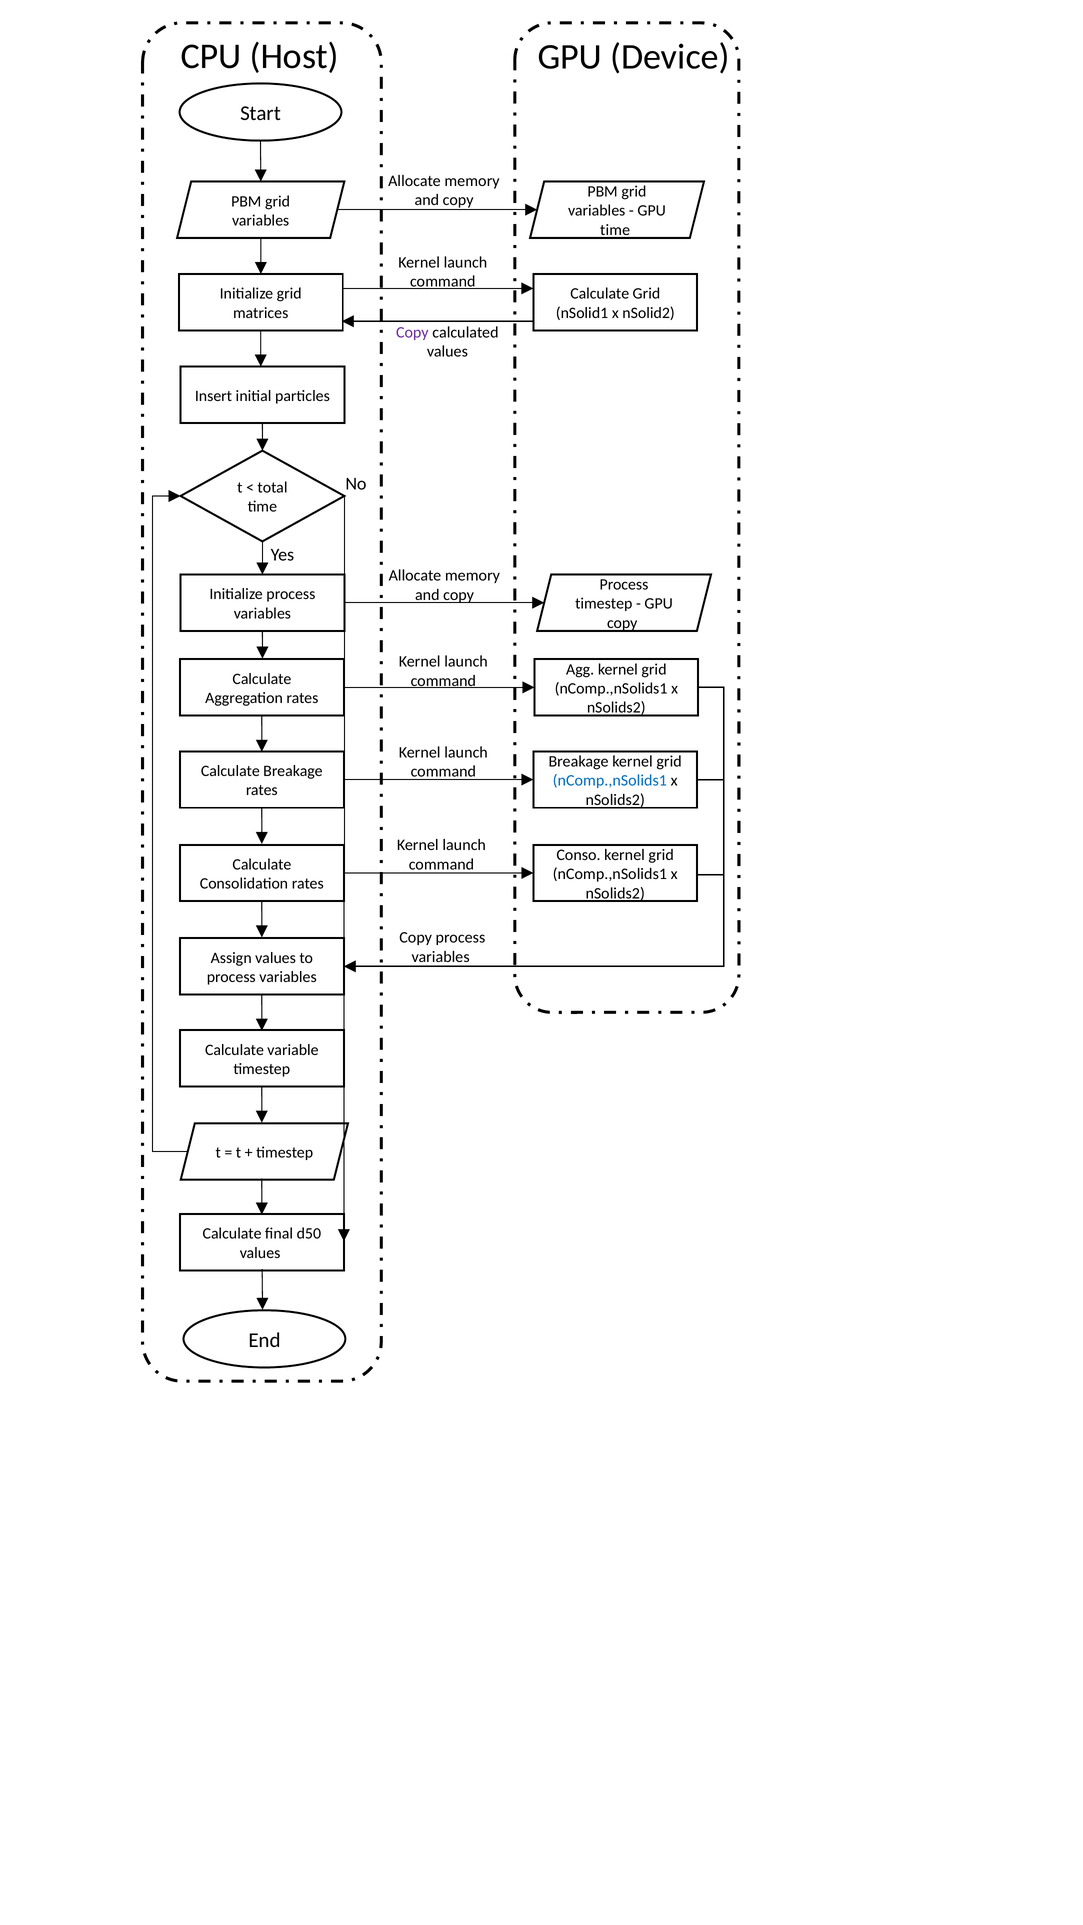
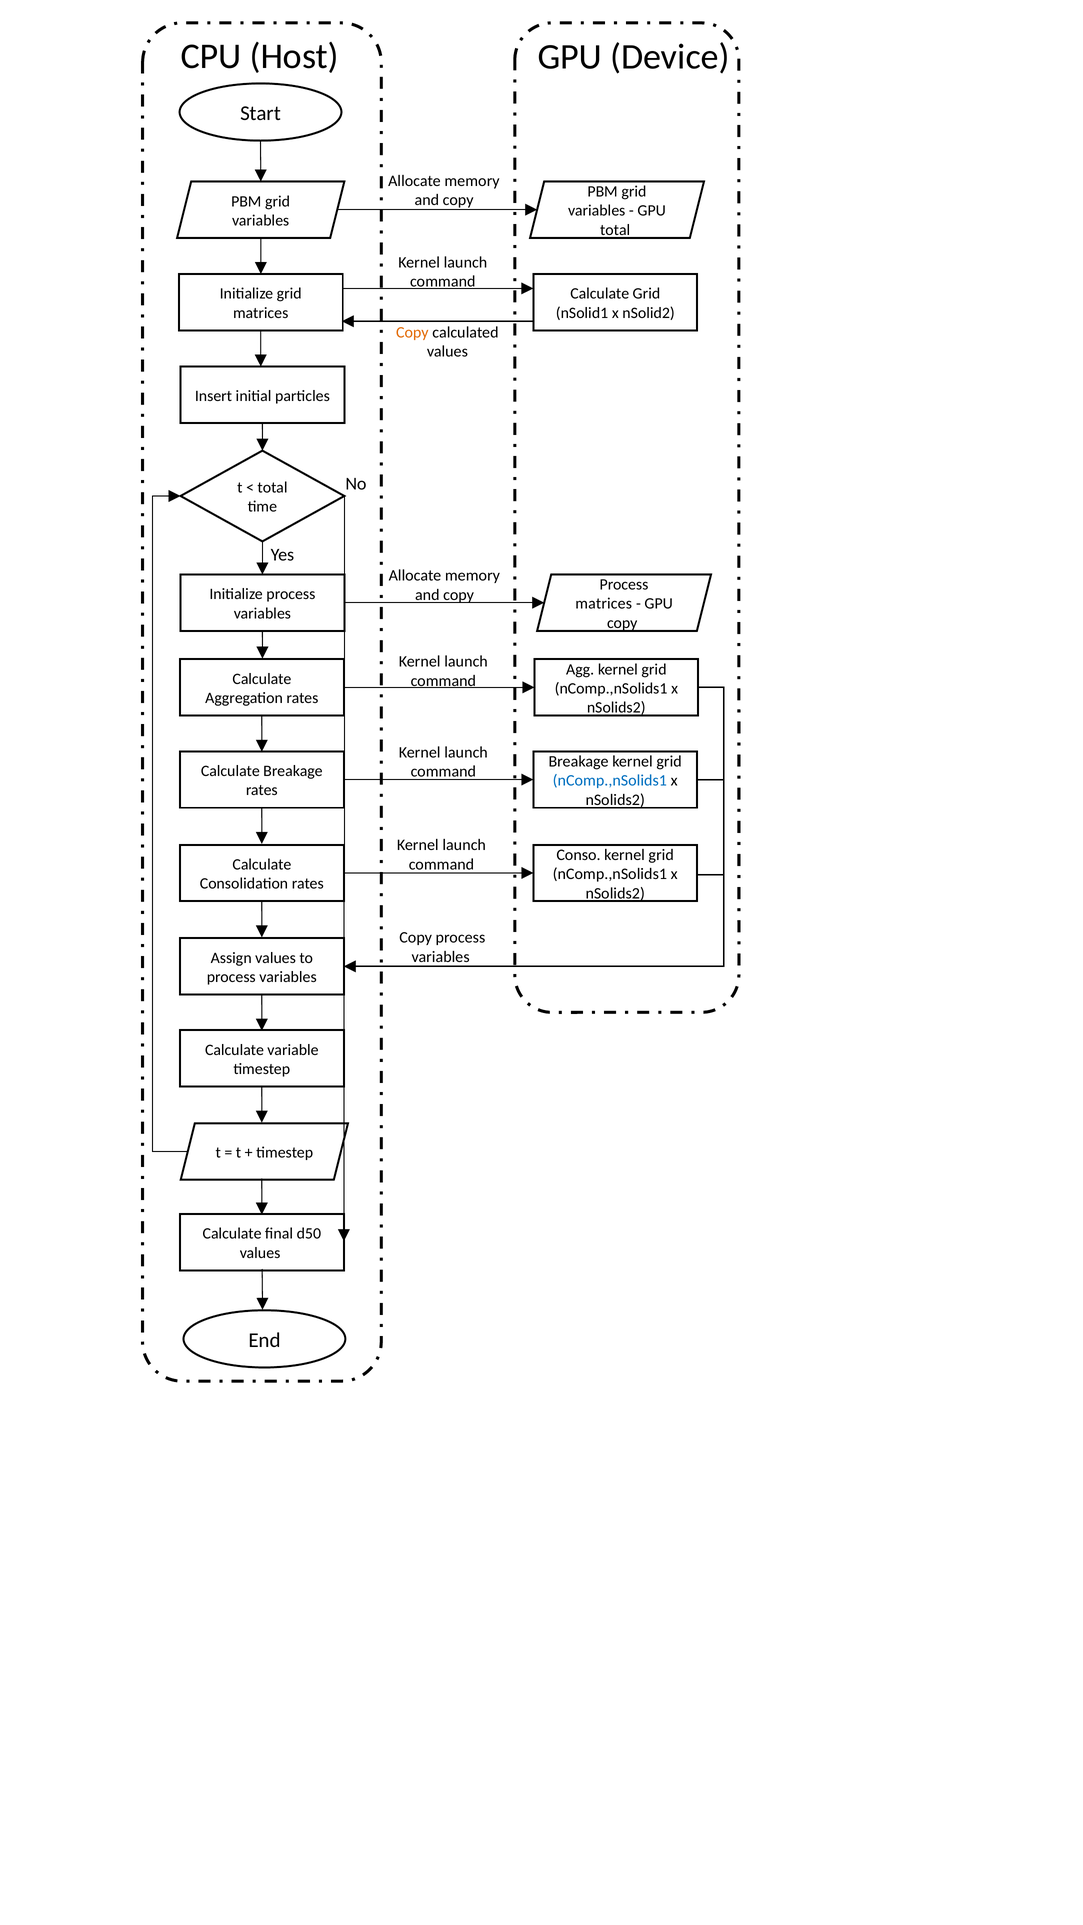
time: time -> total (615, 230)
Copy colour: purple -> orange (412, 332)
timestep: timestep -> matrices (604, 604)
